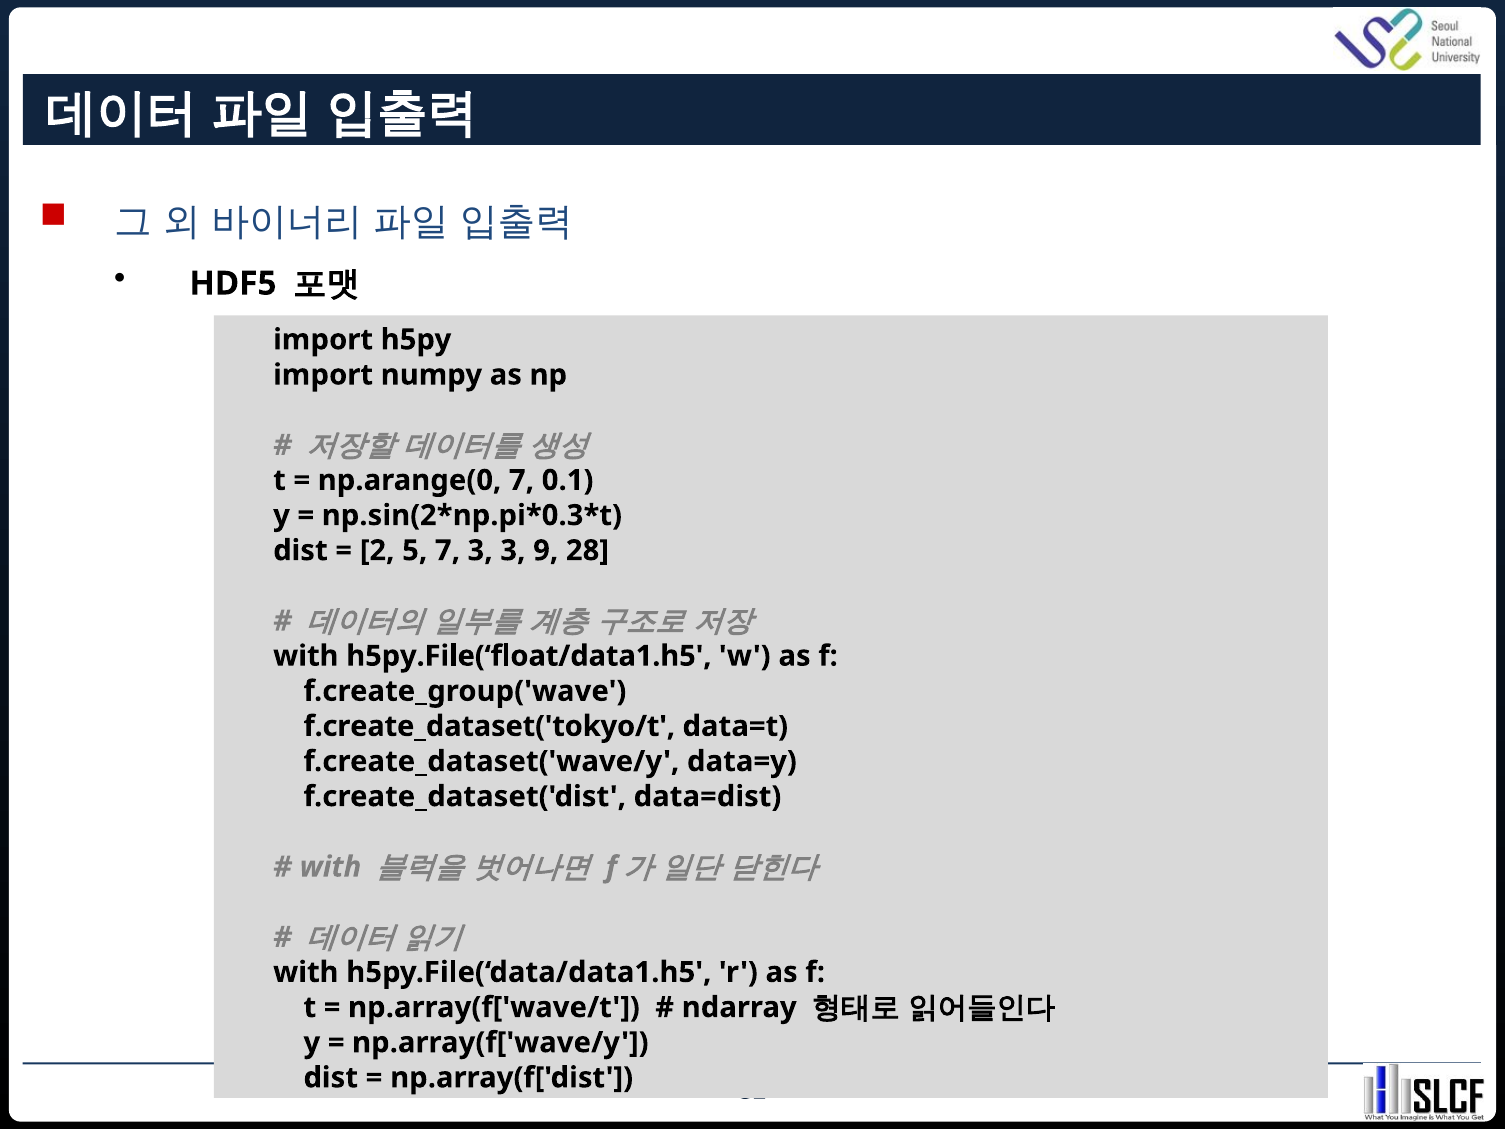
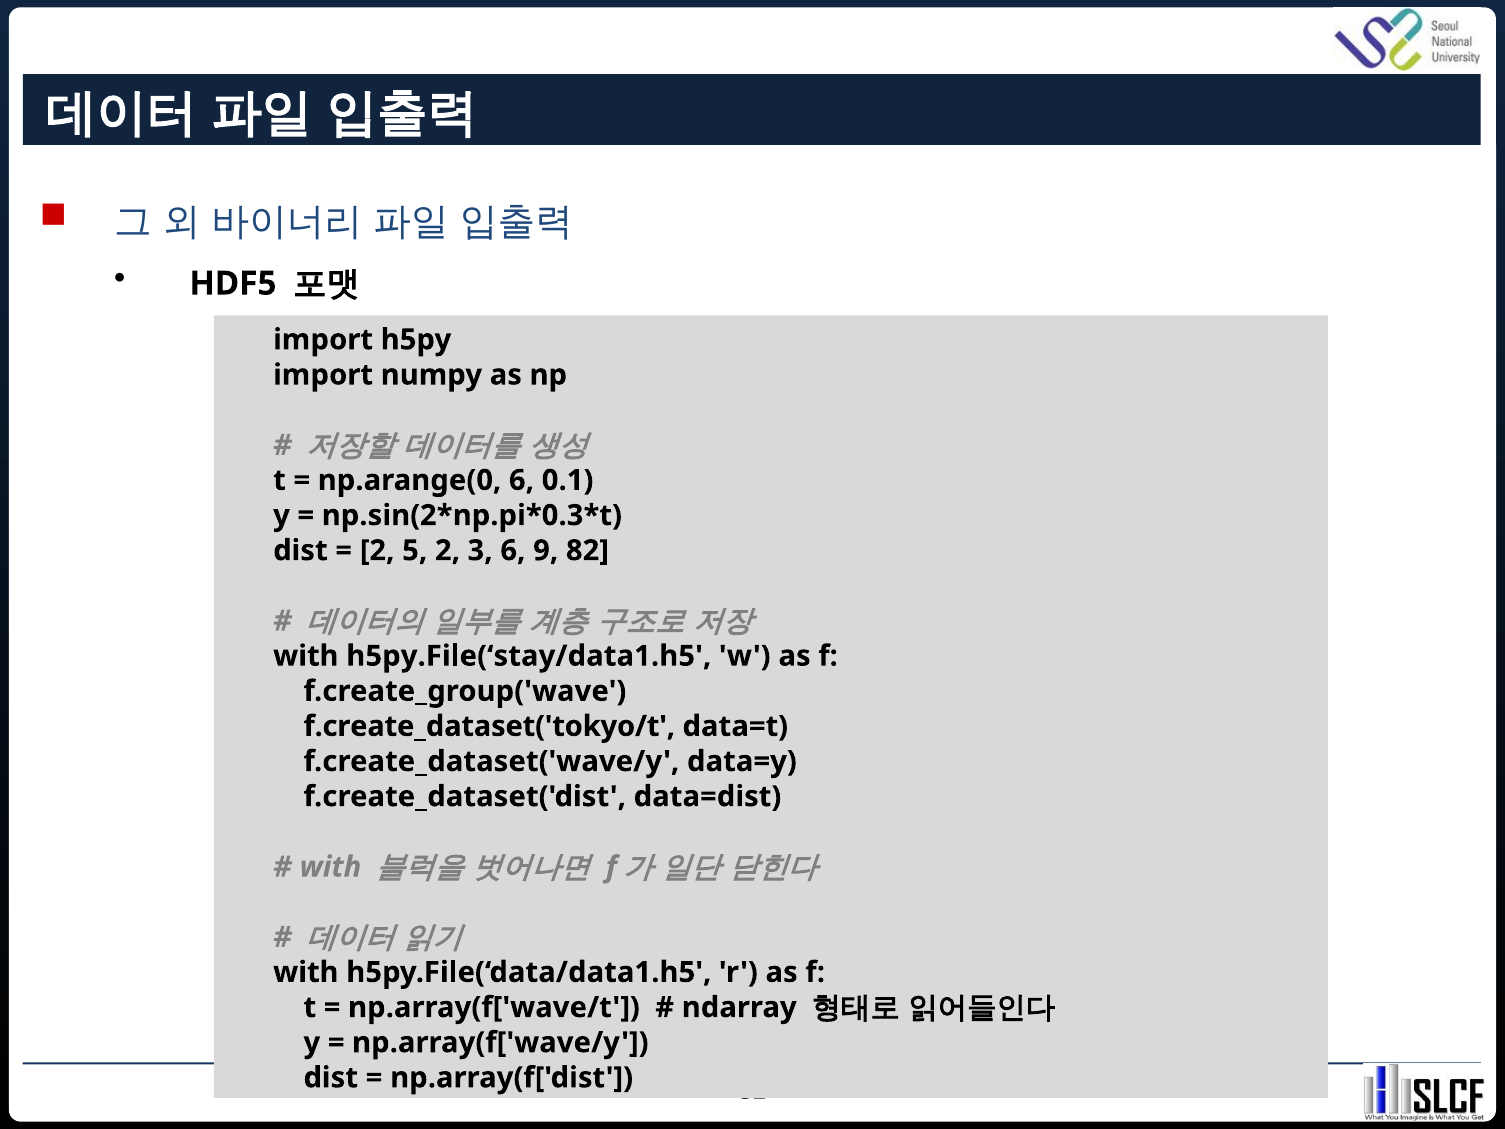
np.arange(0 7: 7 -> 6 (521, 480)
5 7: 7 -> 2 (447, 550)
3 3: 3 -> 6 (513, 550)
28: 28 -> 82 (587, 550)
h5py.File(‘float/data1.h5: h5py.File(‘float/data1.h5 -> h5py.File(‘stay/data1.h5 (529, 656)
